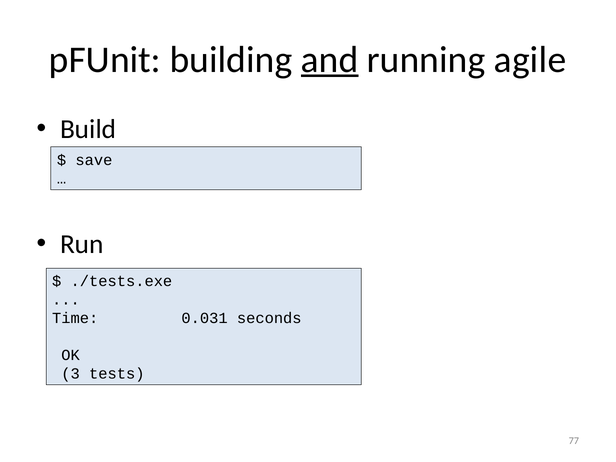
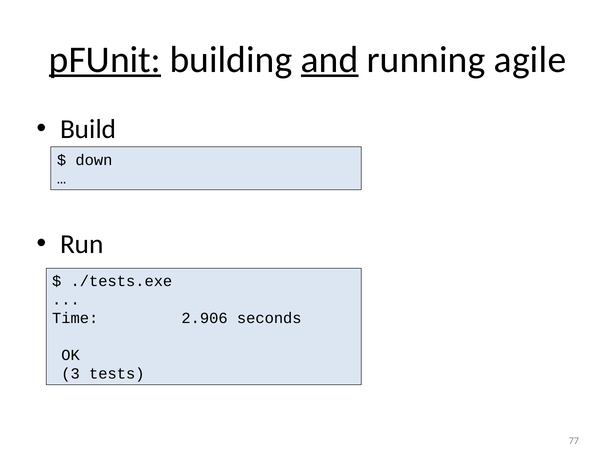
pFUnit underline: none -> present (105, 60)
save: save -> down (94, 160)
0.031: 0.031 -> 2.906 (205, 318)
